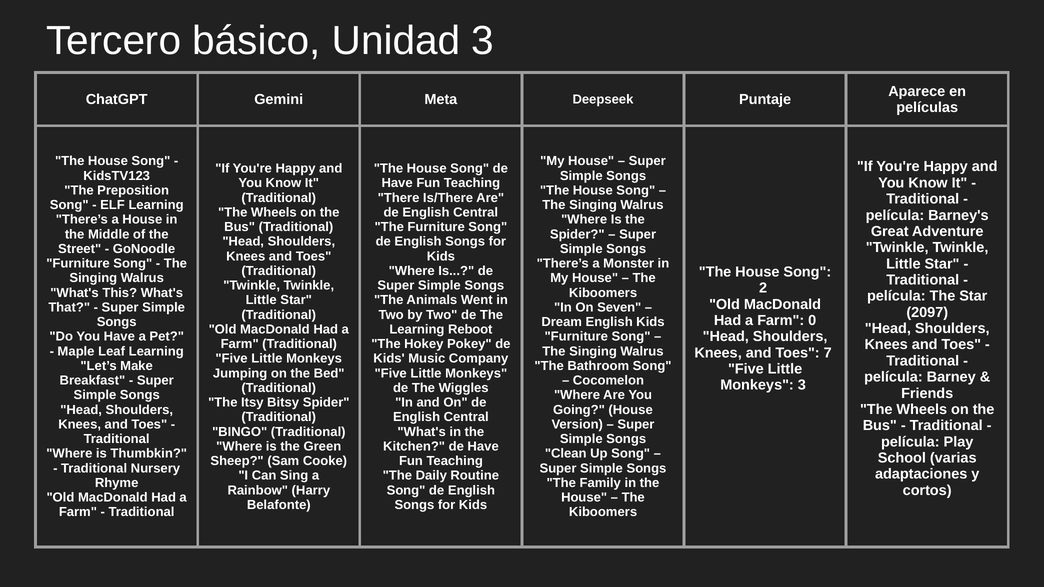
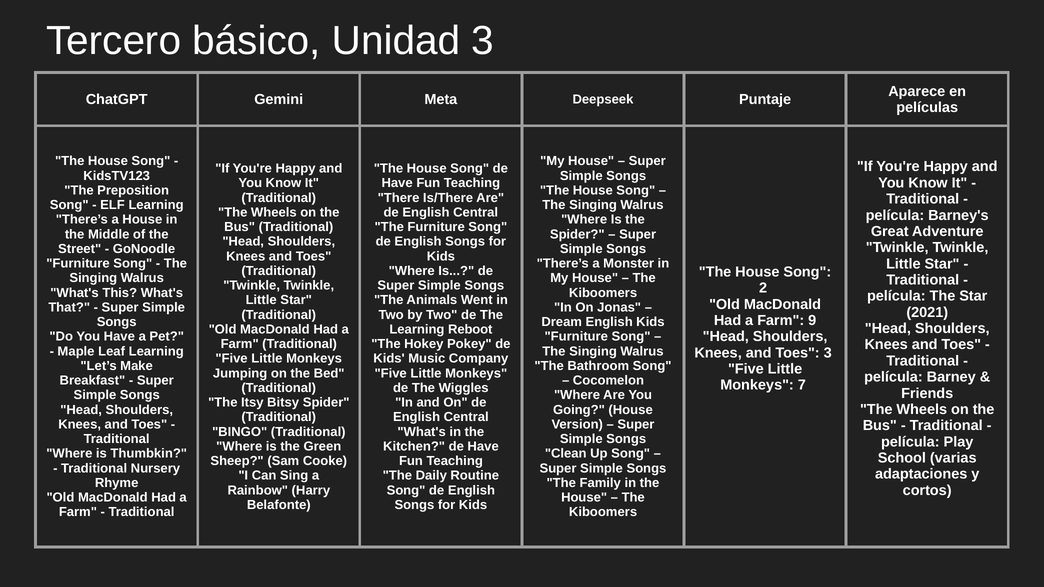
Seven: Seven -> Jonas (619, 308)
2097: 2097 -> 2021 (927, 312)
0: 0 -> 9 (812, 321)
Toes 7: 7 -> 3 (828, 353)
Monkeys 3: 3 -> 7 (802, 385)
